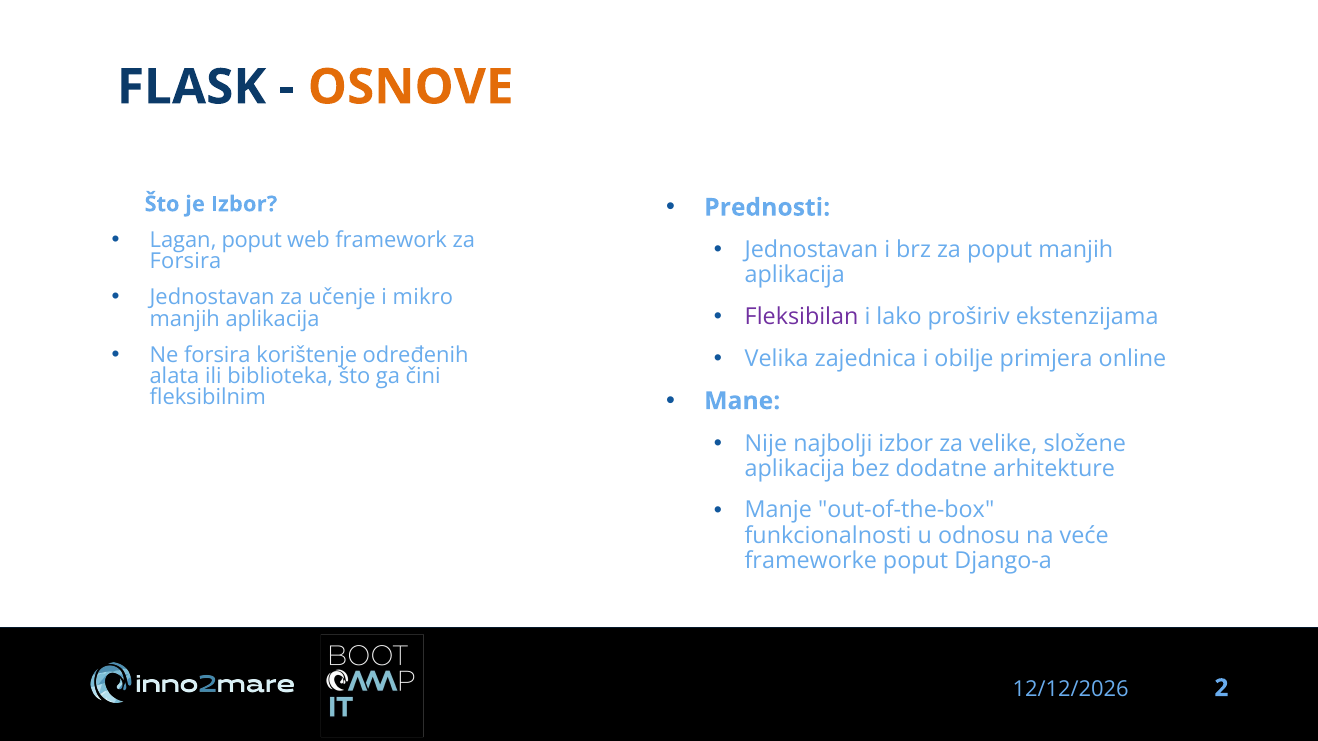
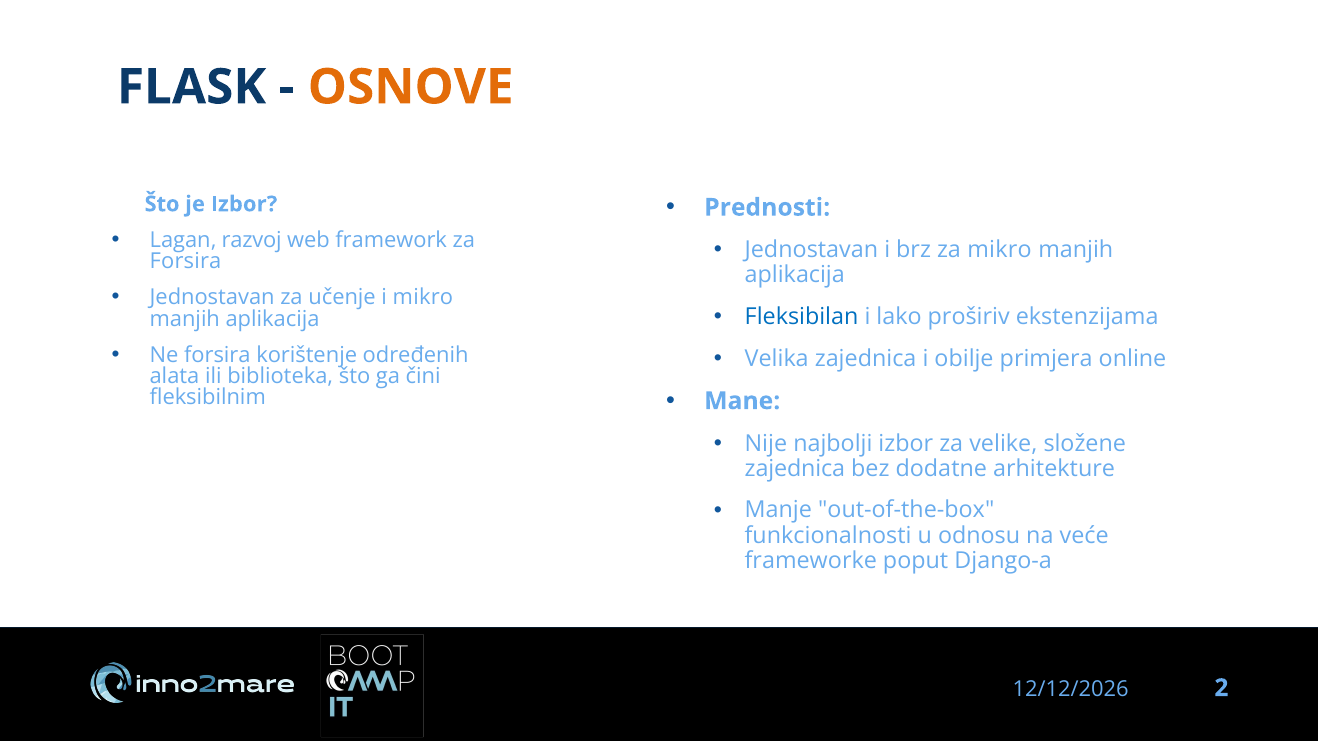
Lagan poput: poput -> razvoj (252, 240)
za poput: poput -> mikro (999, 250)
Fleksibilan colour: purple -> blue (802, 317)
aplikacija: aplikacija -> zajednica (795, 469)
